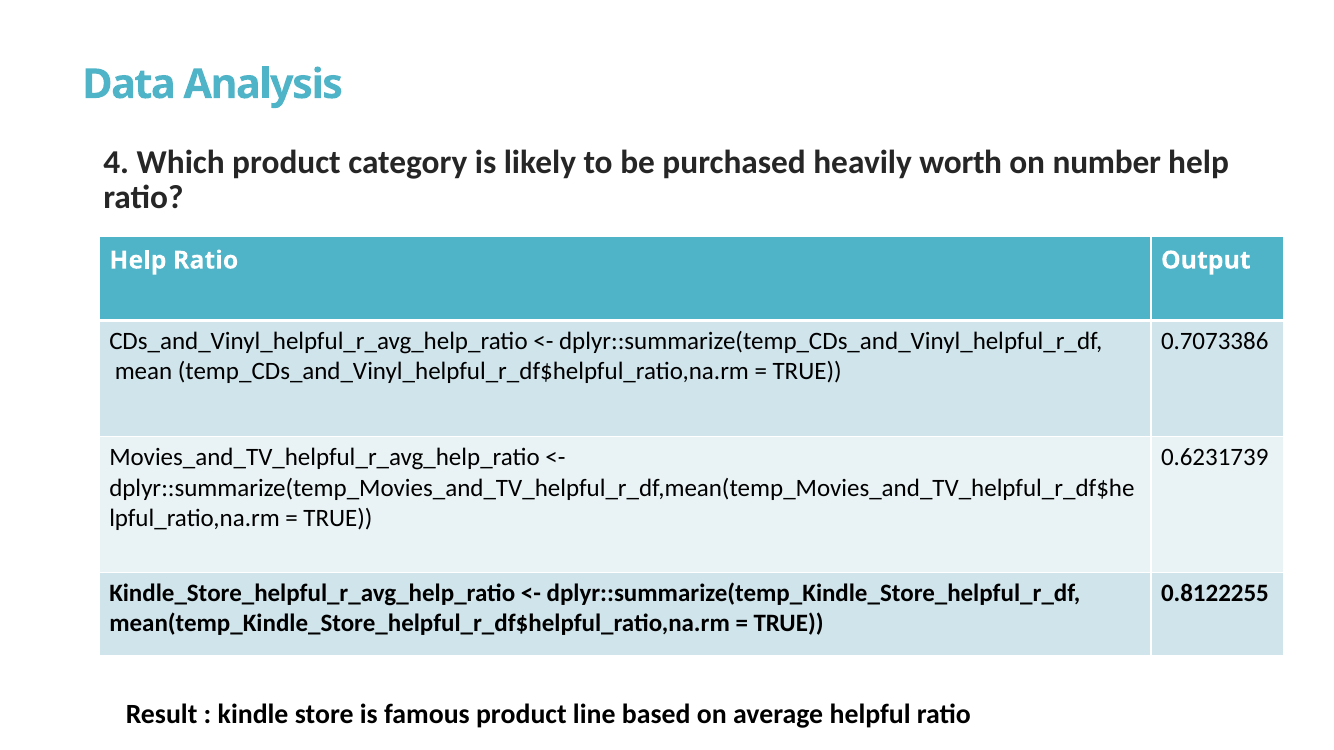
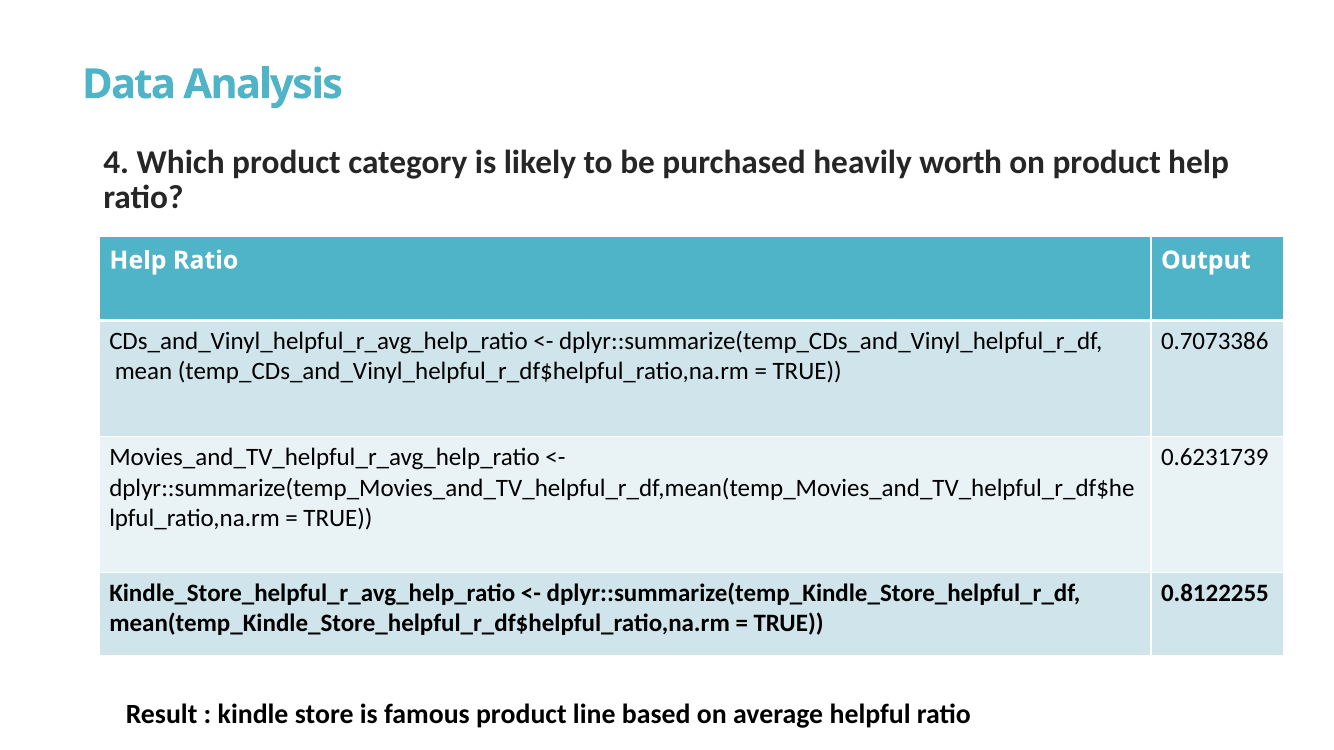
on number: number -> product (1107, 163)
